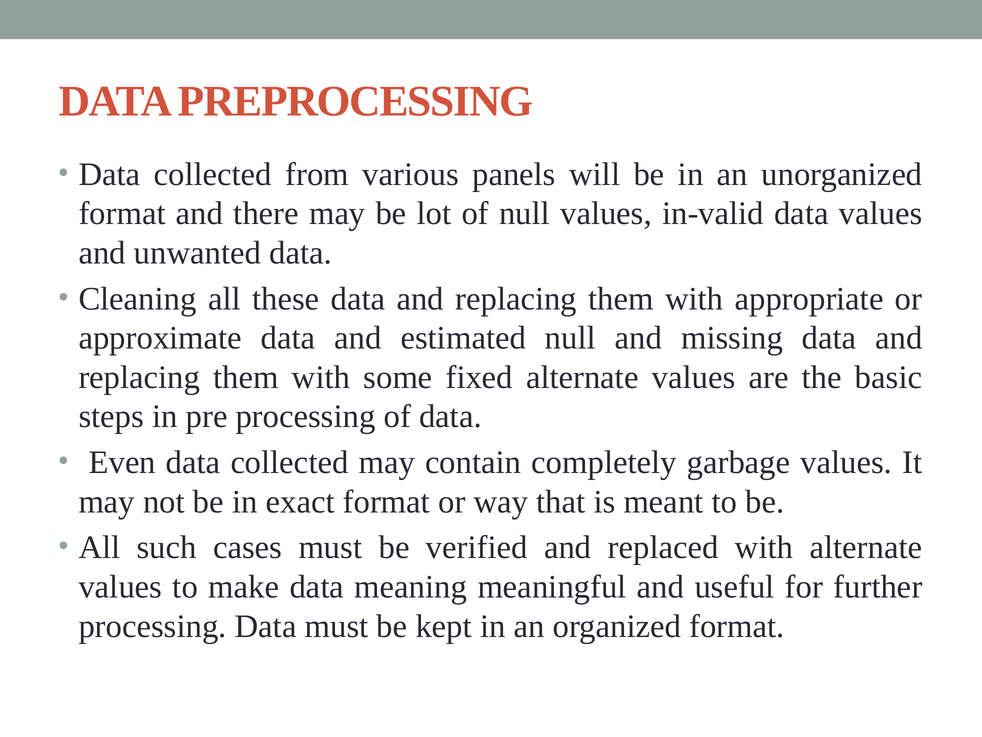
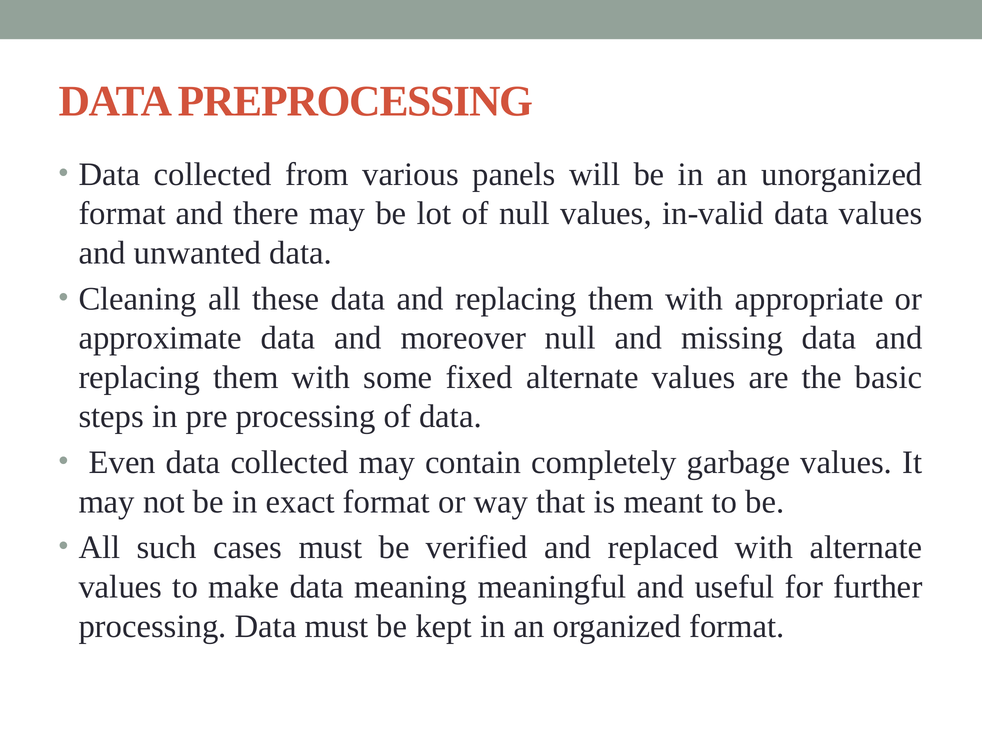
estimated: estimated -> moreover (463, 338)
